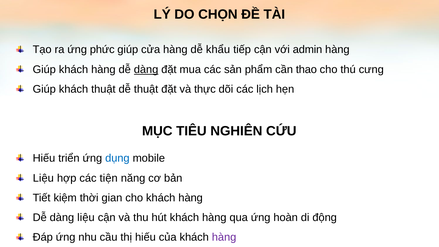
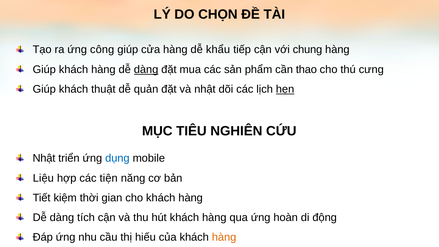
phức: phức -> công (102, 50)
admin: admin -> chung (308, 50)
dễ thuật: thuật -> quản (146, 89)
và thực: thực -> nhật (205, 89)
hẹn underline: none -> present (285, 89)
Hiếu: Hiếu -> Nhật (44, 158)
dàng liệu: liệu -> tích (86, 218)
hàng colour: purple -> orange (224, 237)
